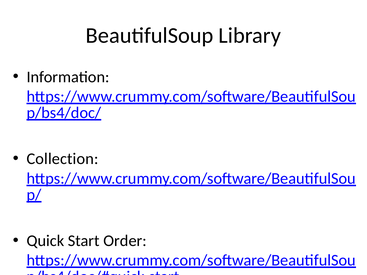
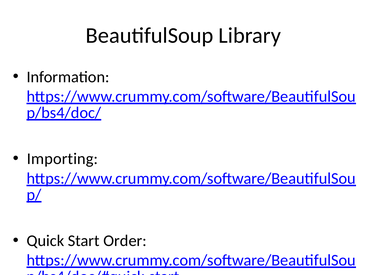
Collection: Collection -> Importing (62, 159)
